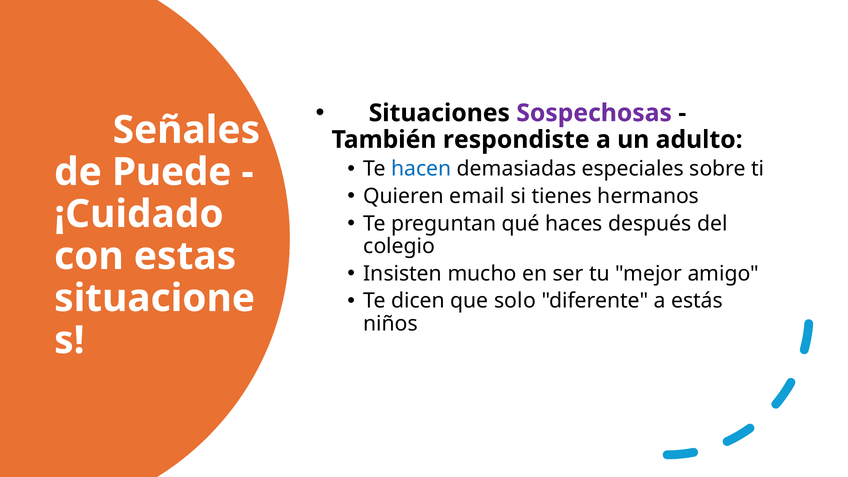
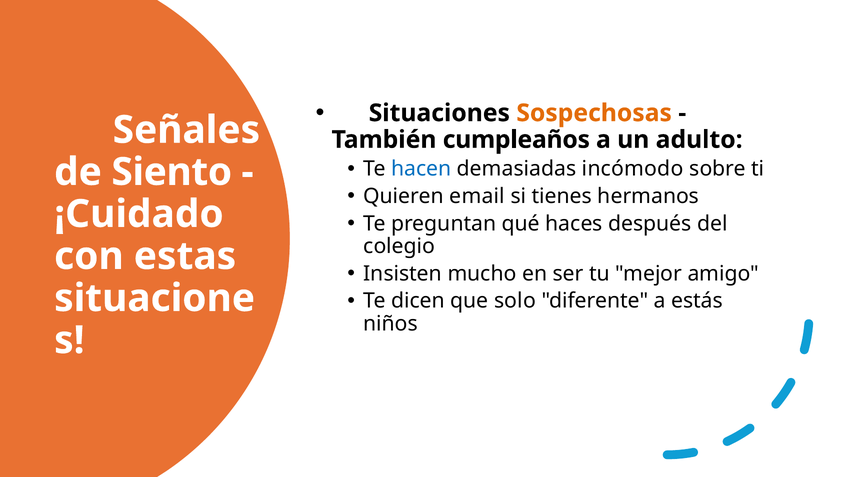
Sospechosas colour: purple -> orange (594, 113)
respondiste: respondiste -> cumpleaños (516, 140)
especiales: especiales -> incómodo (633, 169)
Puede: Puede -> Siento (172, 172)
